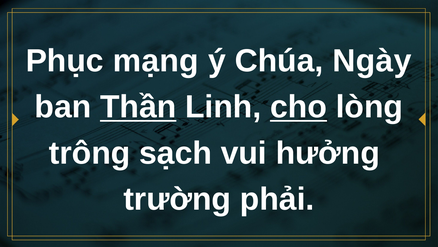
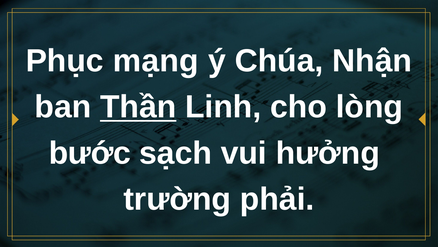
Ngày: Ngày -> Nhận (372, 61)
cho underline: present -> none (299, 107)
trông: trông -> bước (90, 153)
